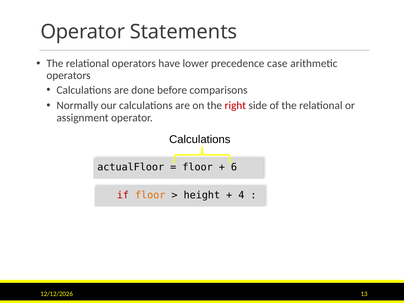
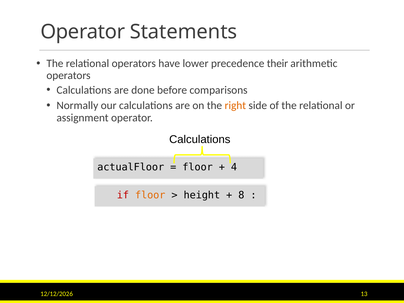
case: case -> their (277, 63)
right colour: red -> orange (235, 106)
6: 6 -> 4 (234, 167)
4: 4 -> 8 (241, 195)
